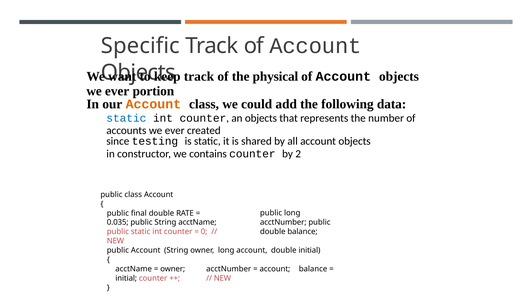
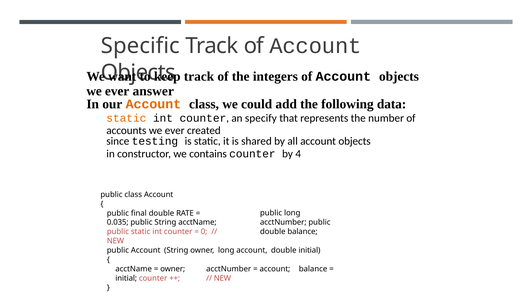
physical: physical -> integers (275, 77)
portion: portion -> answer (153, 91)
static colour: blue -> orange (126, 118)
an objects: objects -> specify (261, 118)
2: 2 -> 4 (298, 154)
